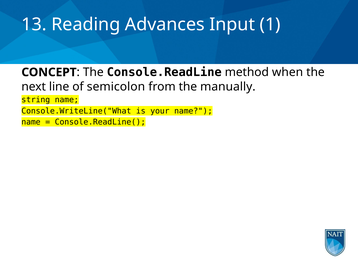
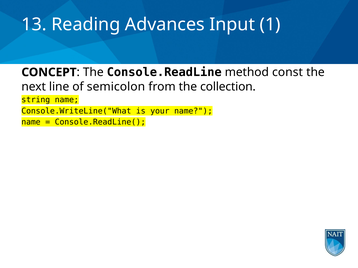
when: when -> const (288, 72)
manually: manually -> collection (228, 87)
